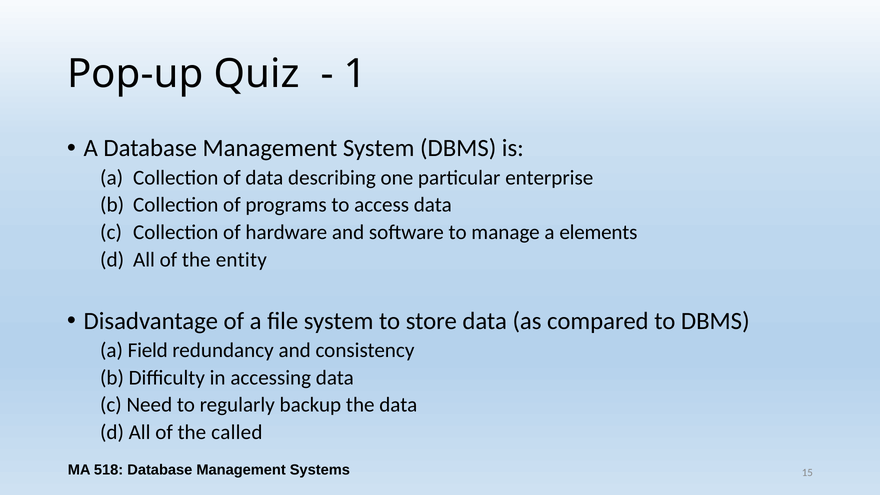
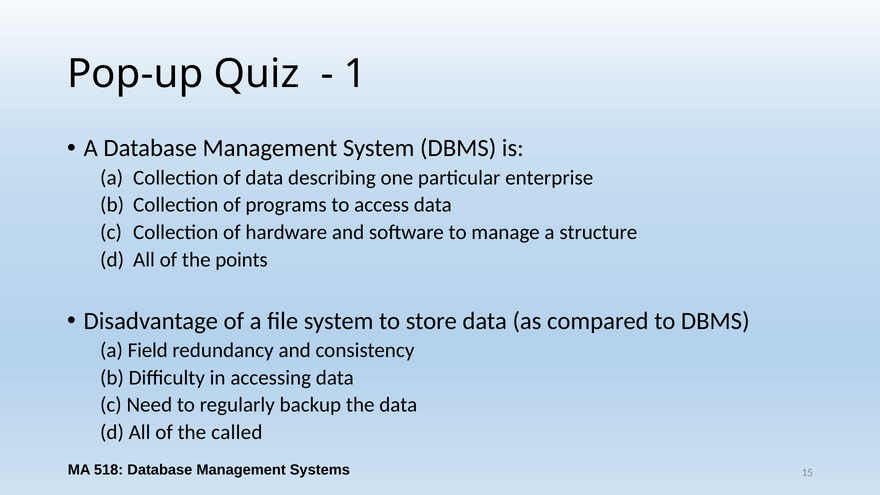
elements: elements -> structure (598, 232)
entity: entity -> points (241, 260)
